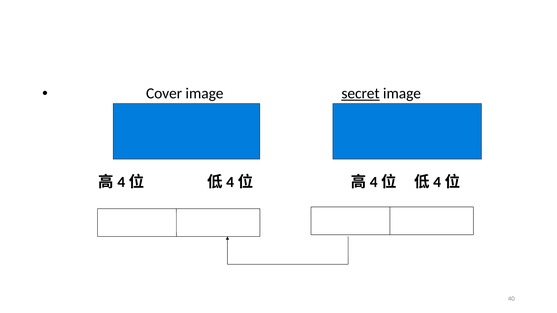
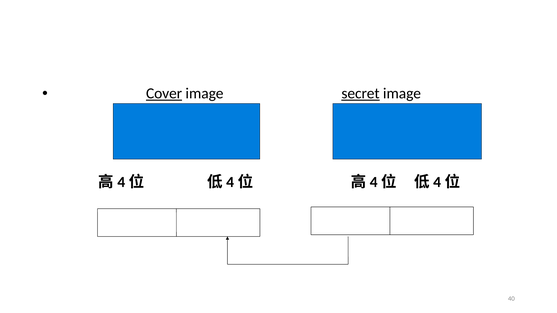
Cover underline: none -> present (164, 94)
